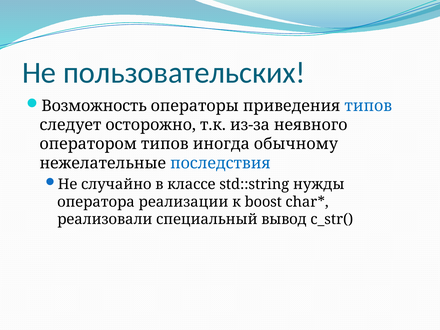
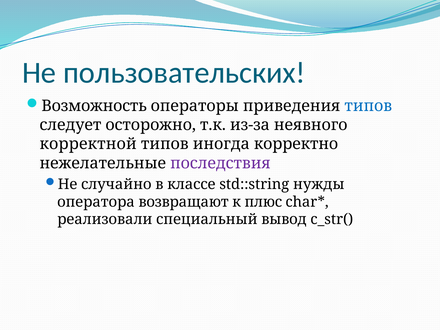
оператором: оператором -> корректной (88, 144)
обычному: обычному -> корректно (296, 144)
последствия colour: blue -> purple (220, 163)
реализации: реализации -> возвращают (184, 202)
boost: boost -> плюс (263, 202)
